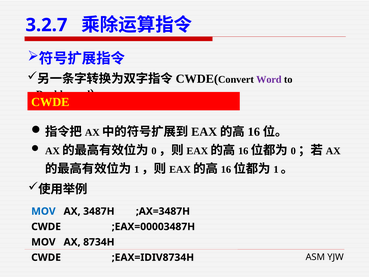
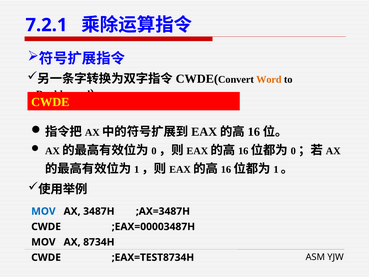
3.2.7: 3.2.7 -> 7.2.1 (46, 25)
Word colour: purple -> orange (269, 79)
;EAX=IDIV8734H: ;EAX=IDIV8734H -> ;EAX=TEST8734H (153, 257)
